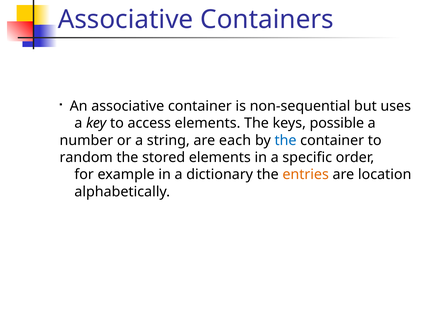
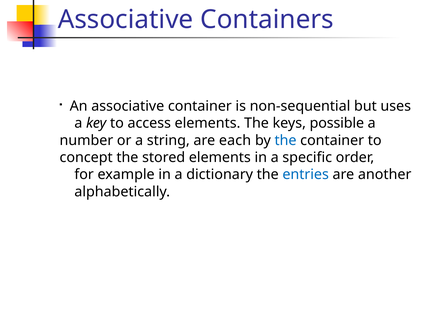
random: random -> concept (86, 157)
entries colour: orange -> blue (306, 175)
location: location -> another (385, 175)
